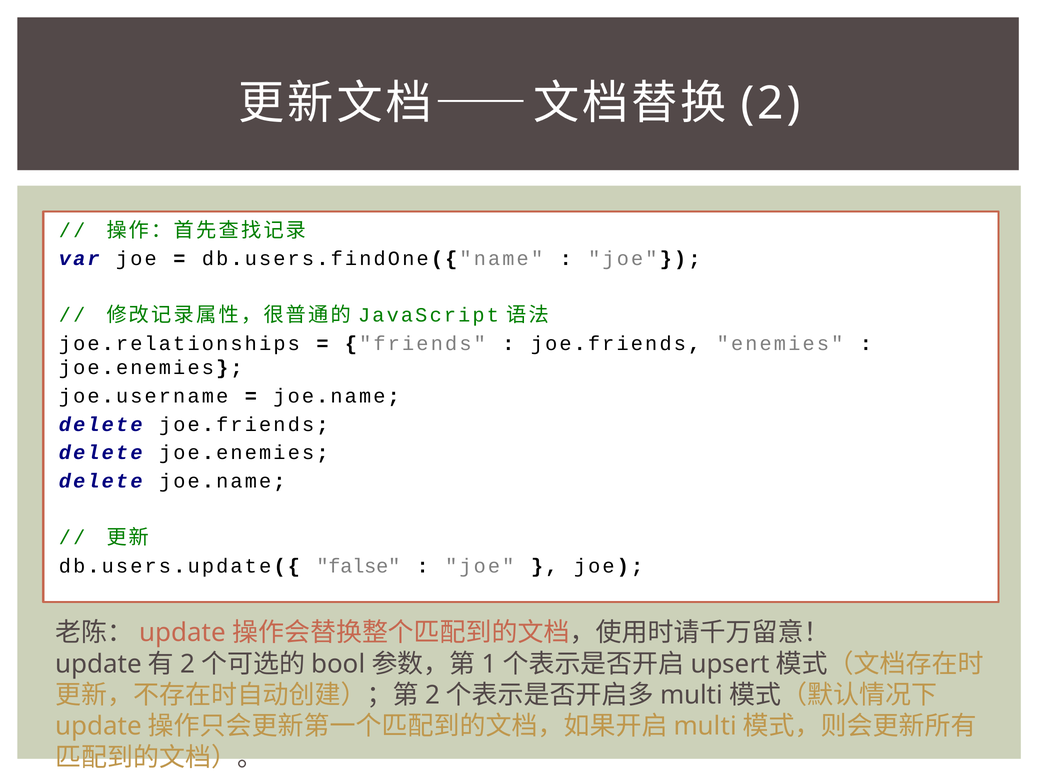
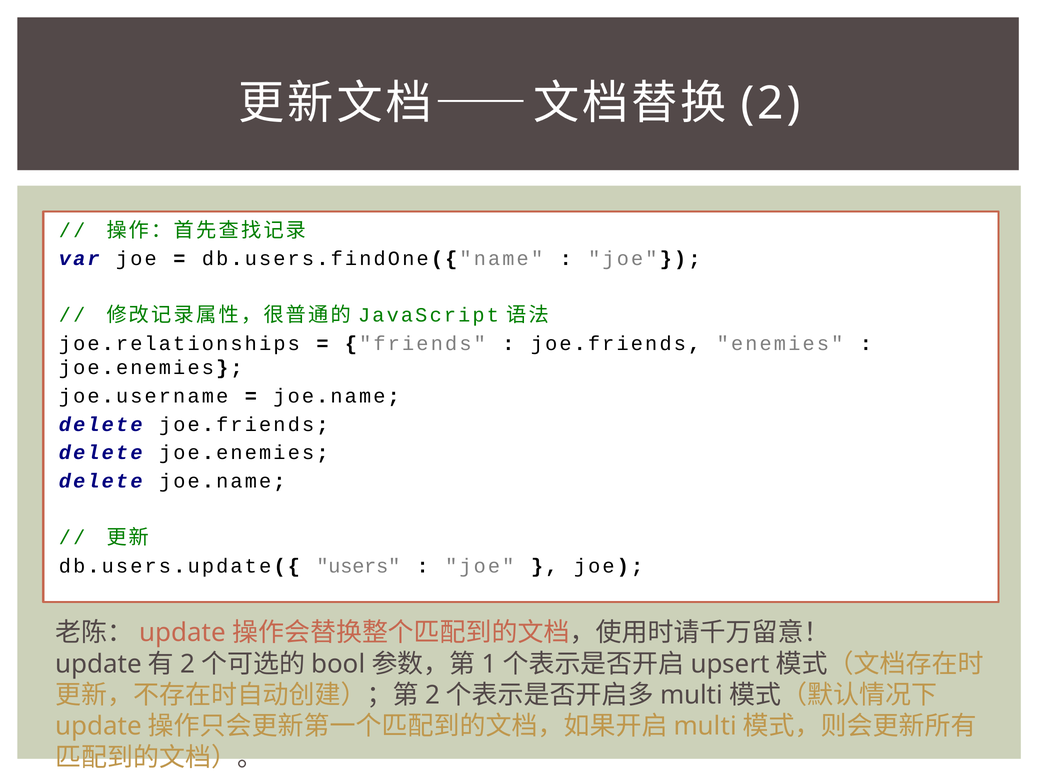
false: false -> users (358, 566)
